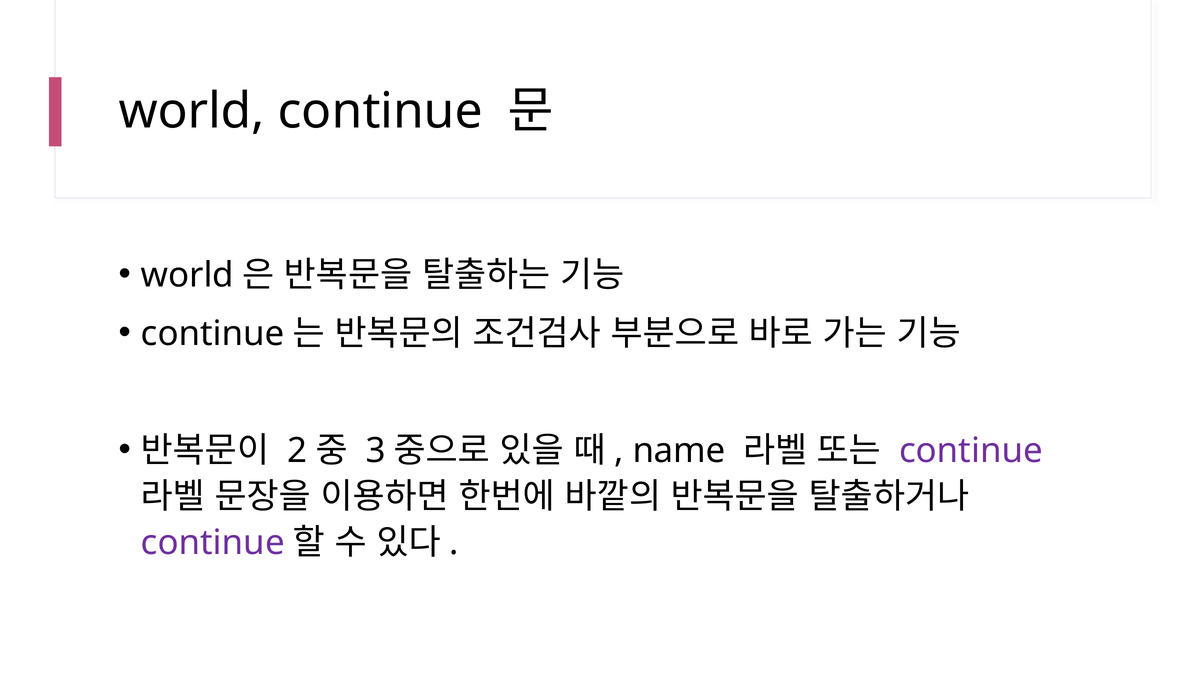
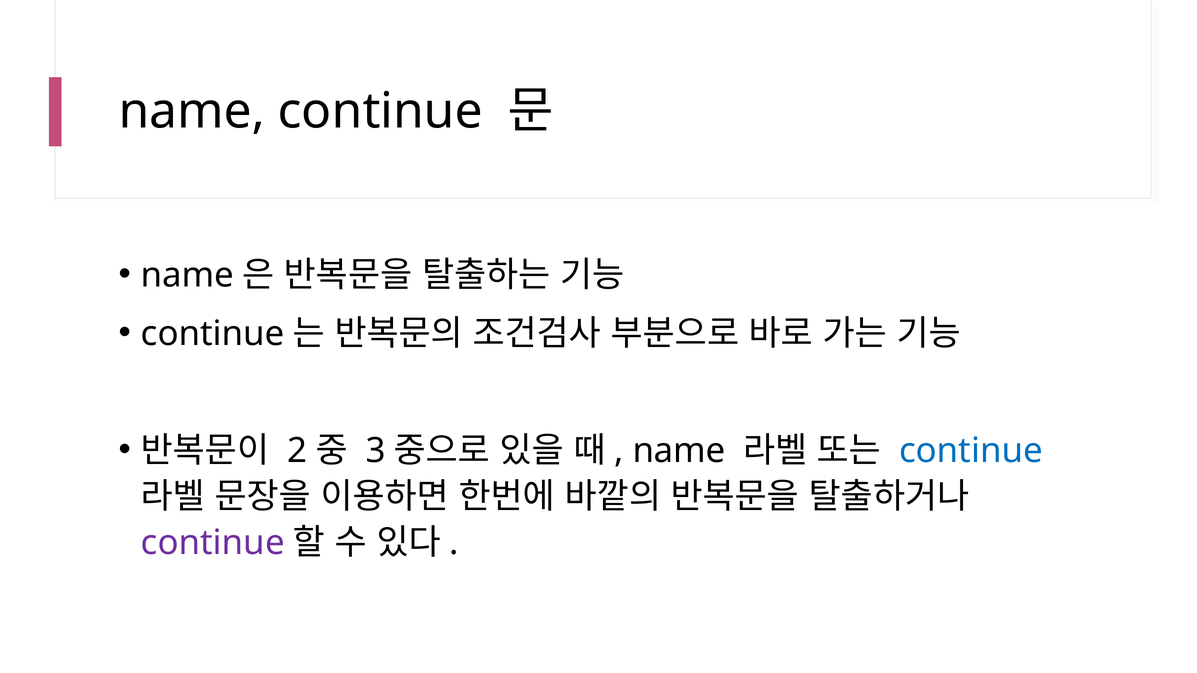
world: world -> name (192, 111)
world: world -> name (187, 275)
continue colour: purple -> blue (971, 451)
